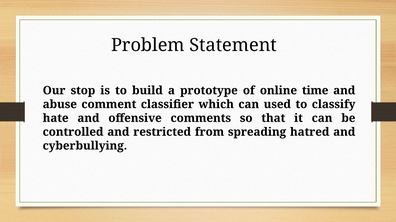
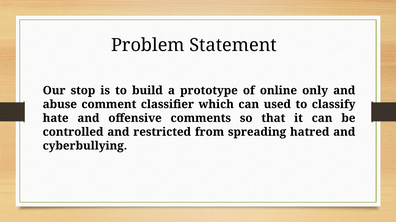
time: time -> only (315, 91)
